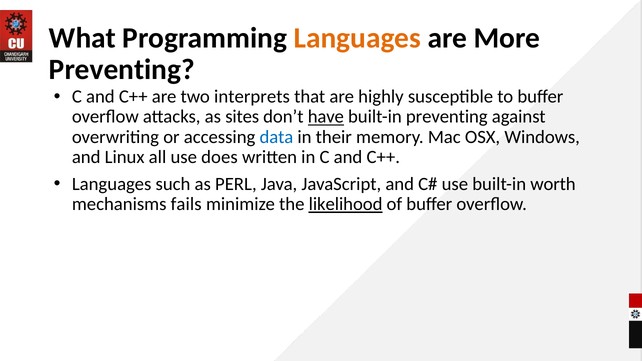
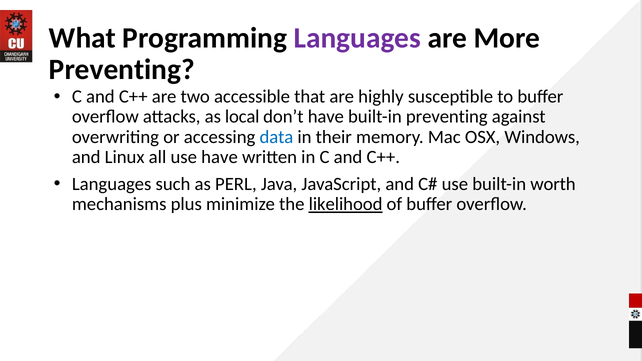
Languages colour: orange -> purple (357, 38)
interprets: interprets -> accessible (252, 97)
sites: sites -> local (242, 117)
have underline: present -> none (326, 117)
use does: does -> have (220, 157)
fails: fails -> plus (186, 204)
